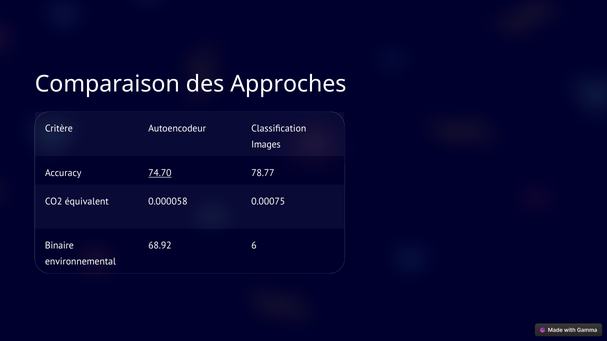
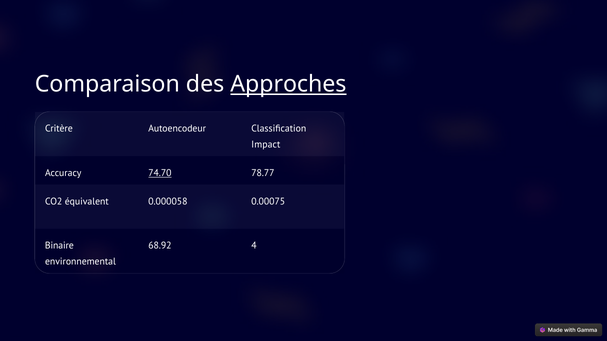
Approches underline: none -> present (288, 84)
Images: Images -> Impact (266, 145)
6: 6 -> 4 (254, 246)
